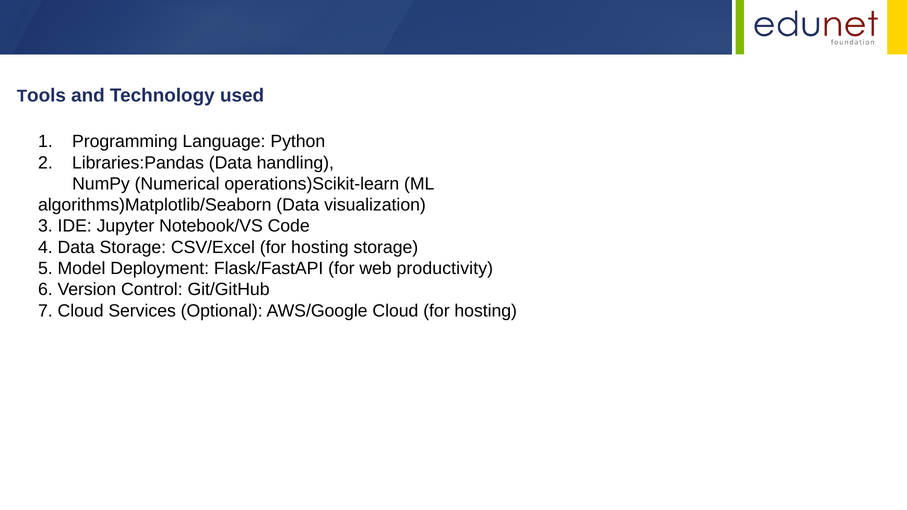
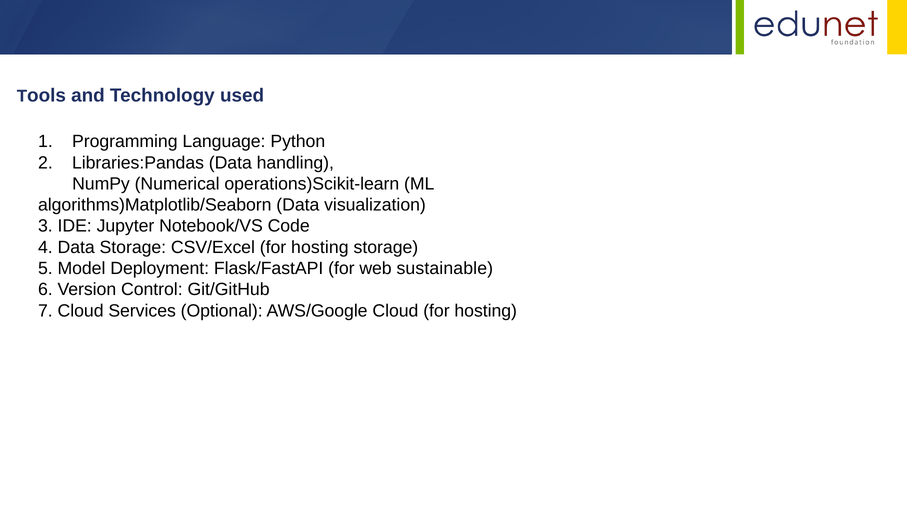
productivity: productivity -> sustainable (445, 269)
